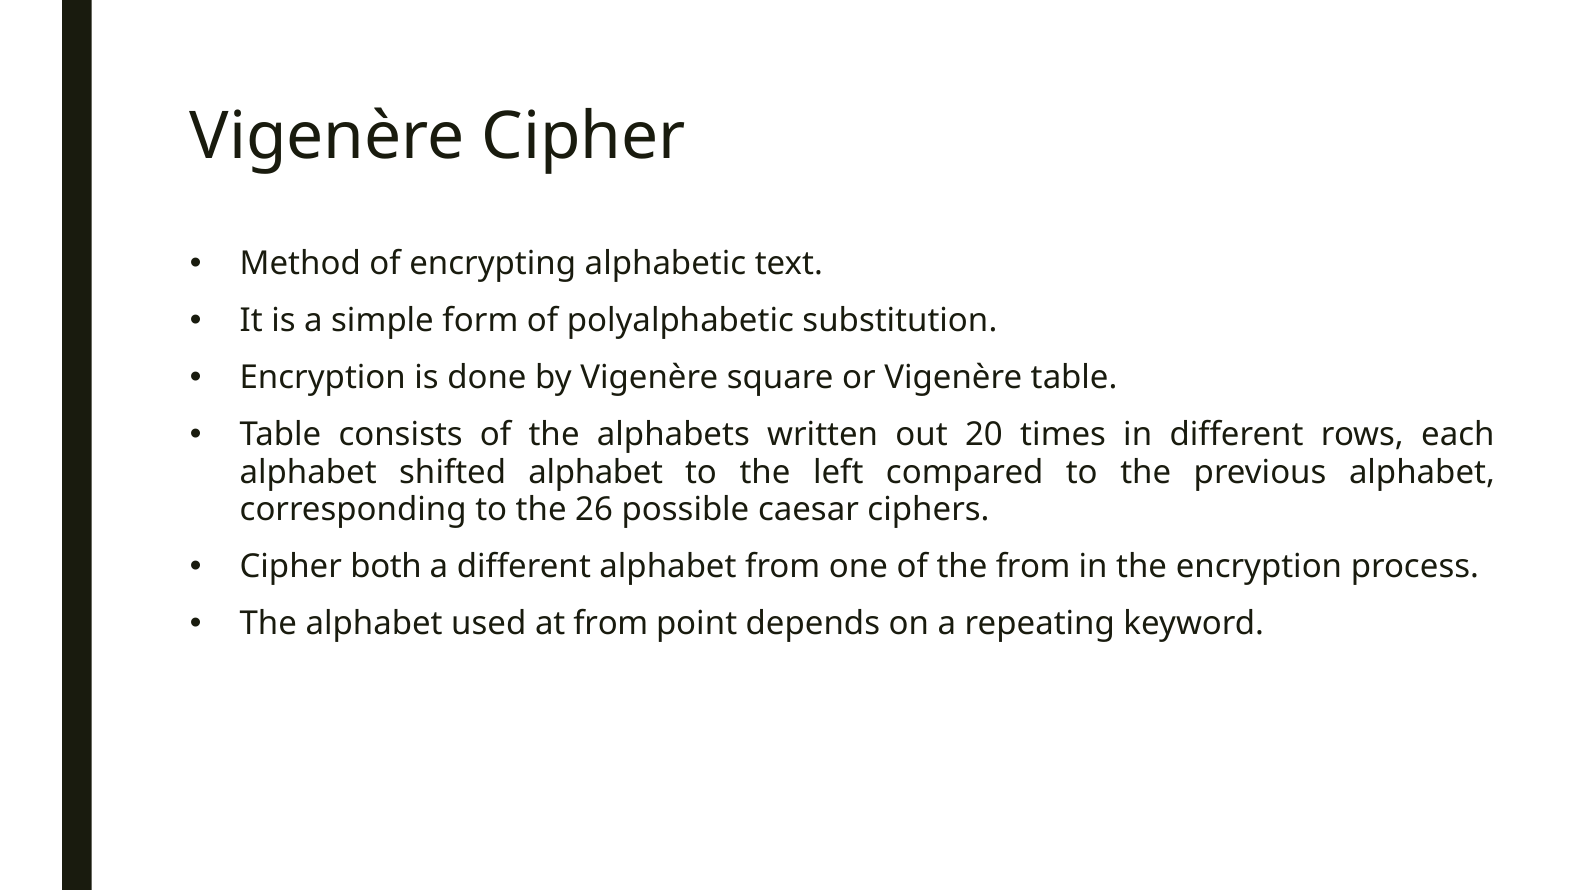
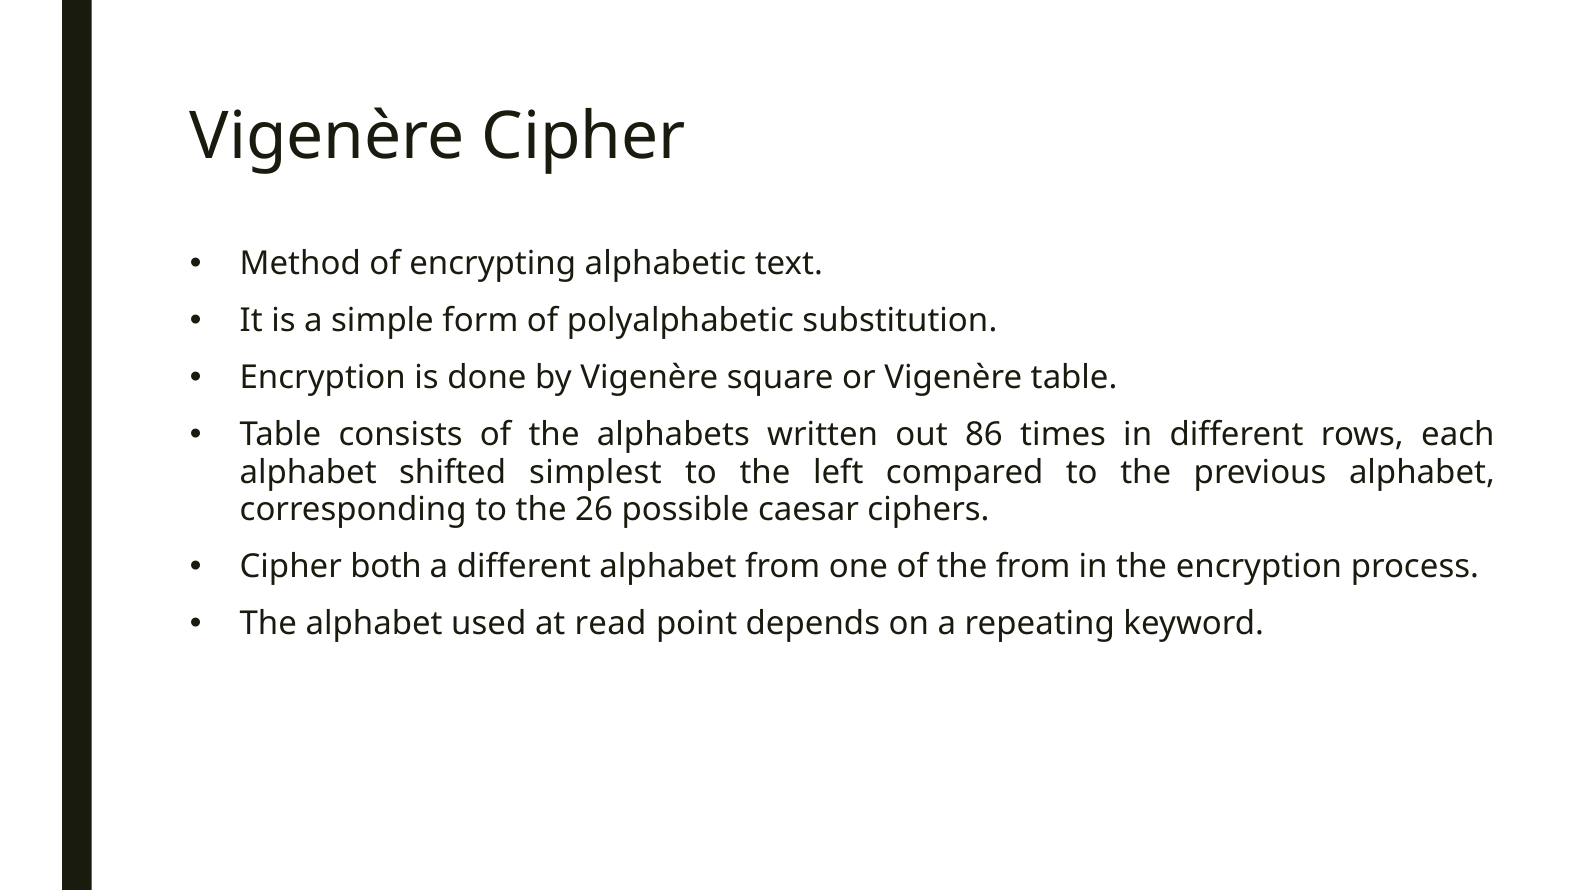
20: 20 -> 86 (984, 435)
shifted alphabet: alphabet -> simplest (595, 472)
at from: from -> read (611, 624)
